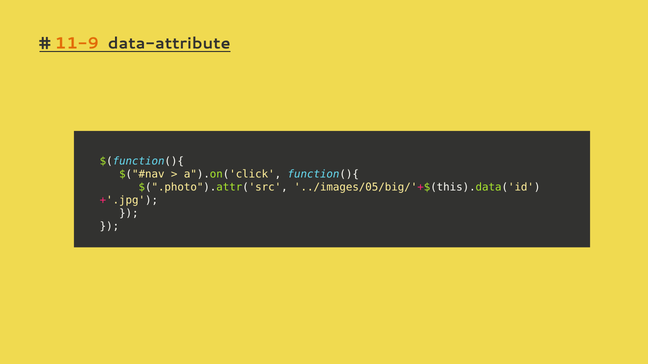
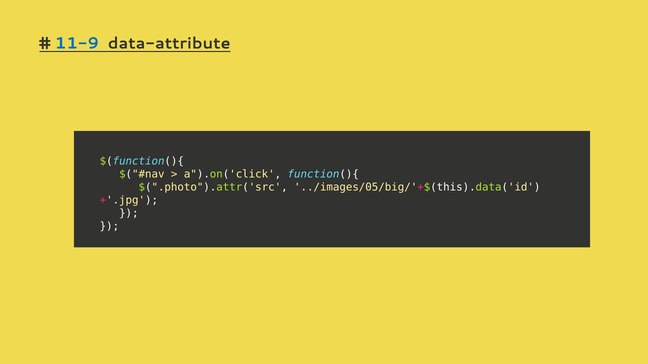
11-9 colour: orange -> blue (77, 43)
